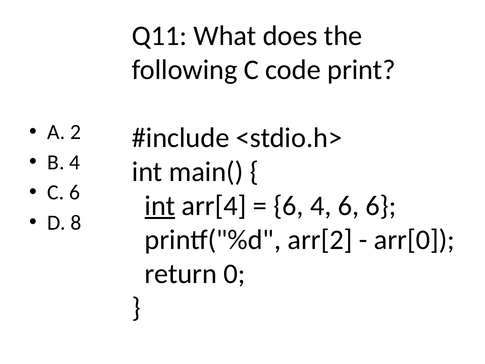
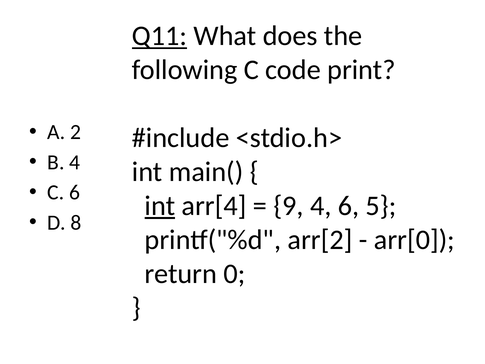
Q11 underline: none -> present (160, 36)
6: 6 -> 9 (289, 206)
6 6: 6 -> 5 (381, 206)
